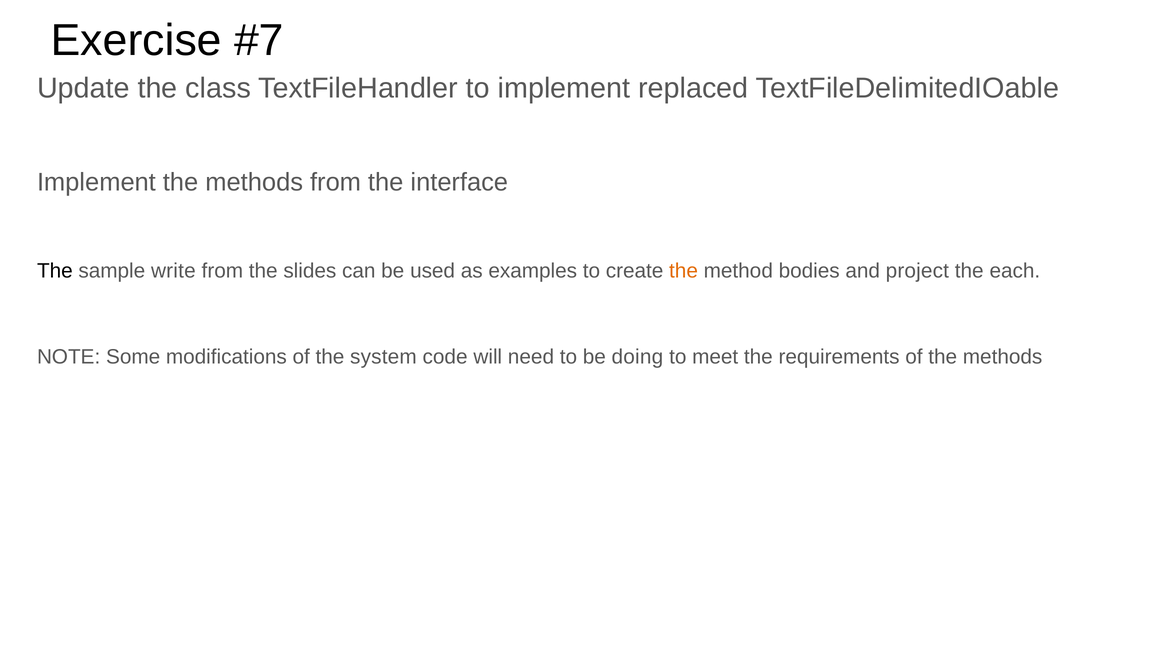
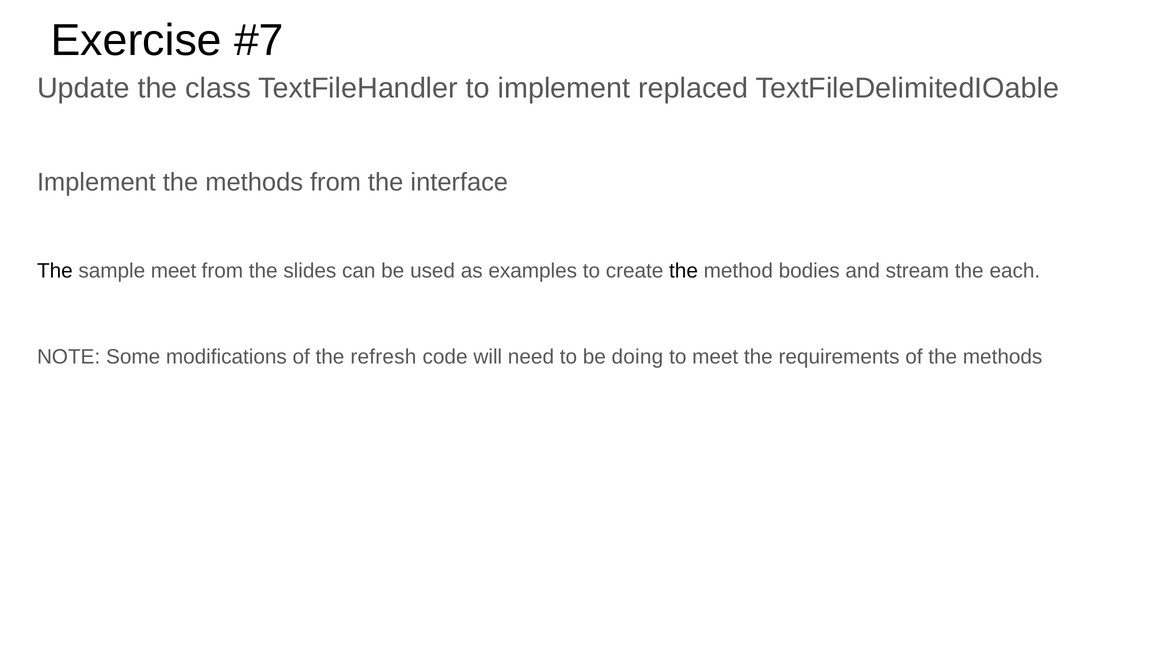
sample write: write -> meet (174, 271)
the colour: orange -> black (684, 271)
project: project -> stream (917, 271)
system: system -> refresh (383, 357)
